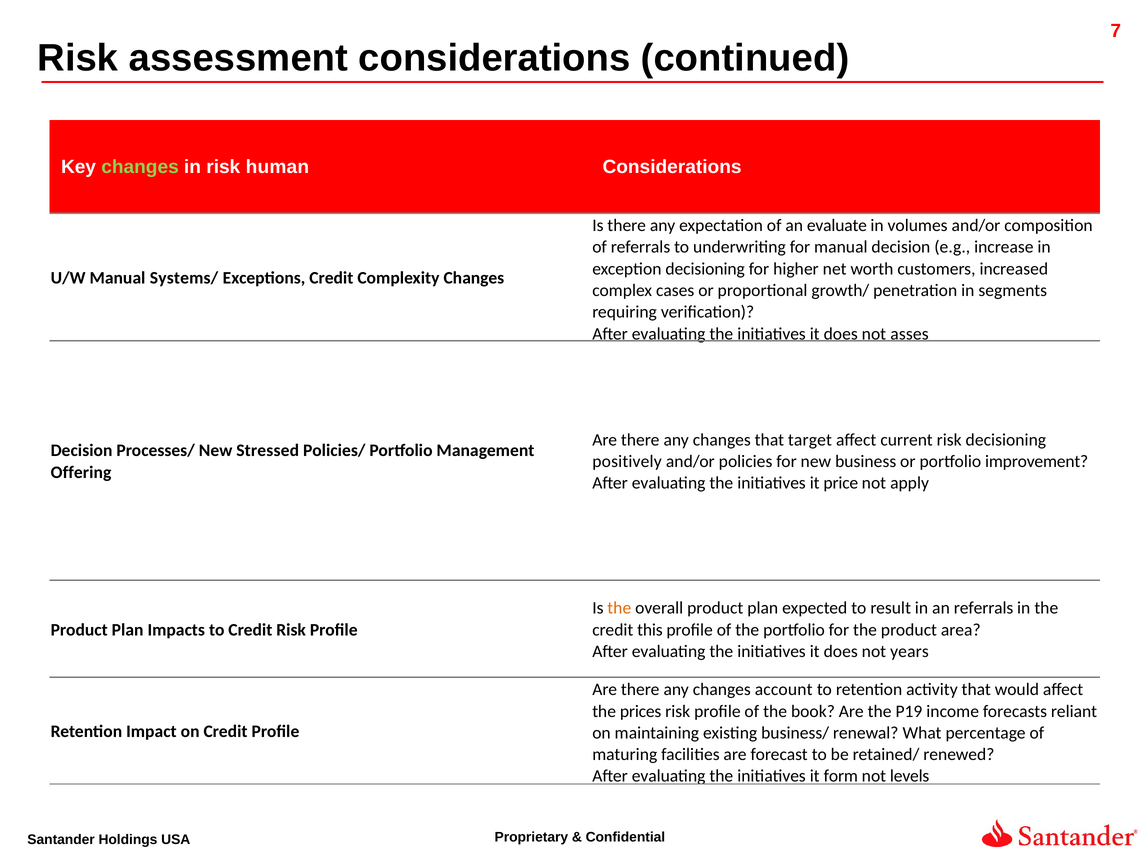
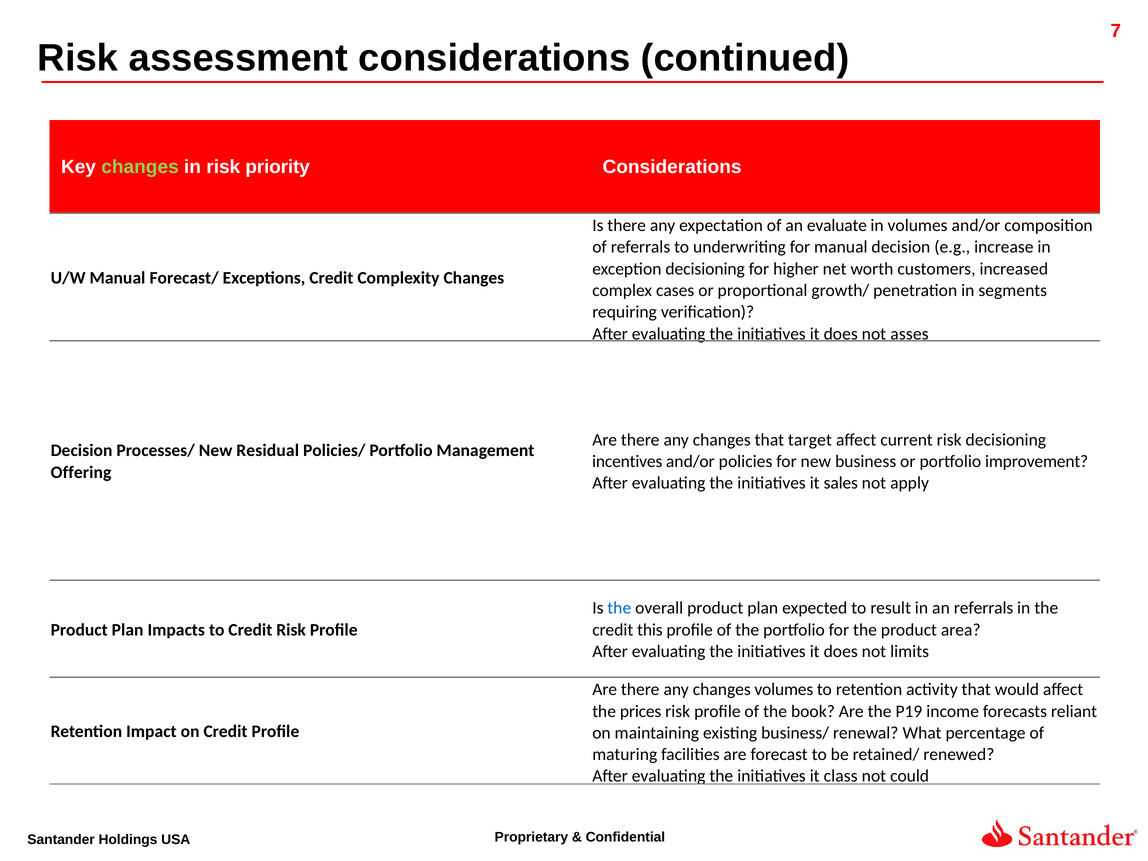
human: human -> priority (278, 167)
Systems/: Systems/ -> Forecast/ (184, 278)
Stressed: Stressed -> Residual (268, 451)
positively: positively -> incentives (627, 461)
price: price -> sales (841, 483)
the colour: orange -> blue (619, 608)
years: years -> limits (910, 651)
changes account: account -> volumes (784, 690)
form: form -> class (841, 776)
levels: levels -> could (910, 776)
